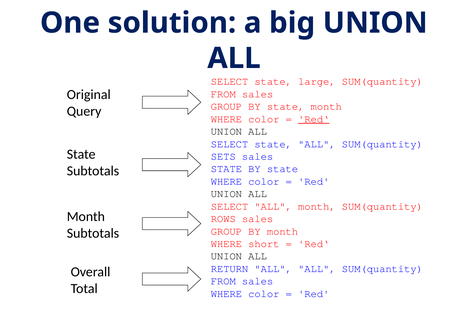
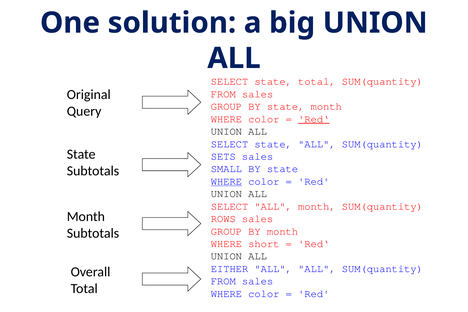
state large: large -> total (317, 82)
STATE: STATE -> SMALL (226, 169)
WHERE underline: none -> present (226, 181)
RETURN: RETURN -> EITHER (230, 269)
